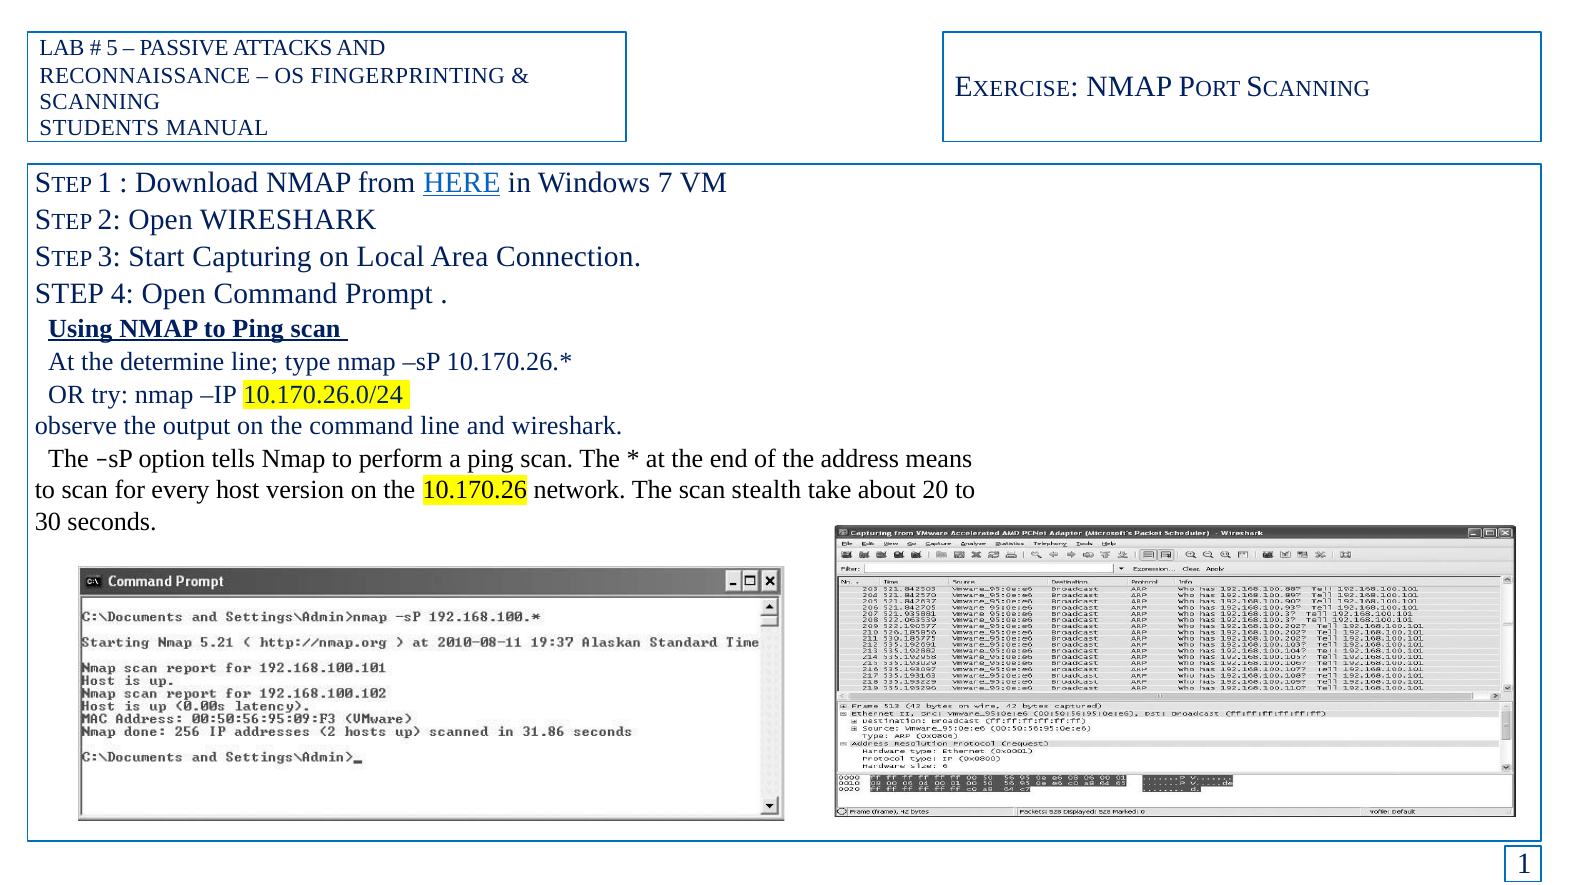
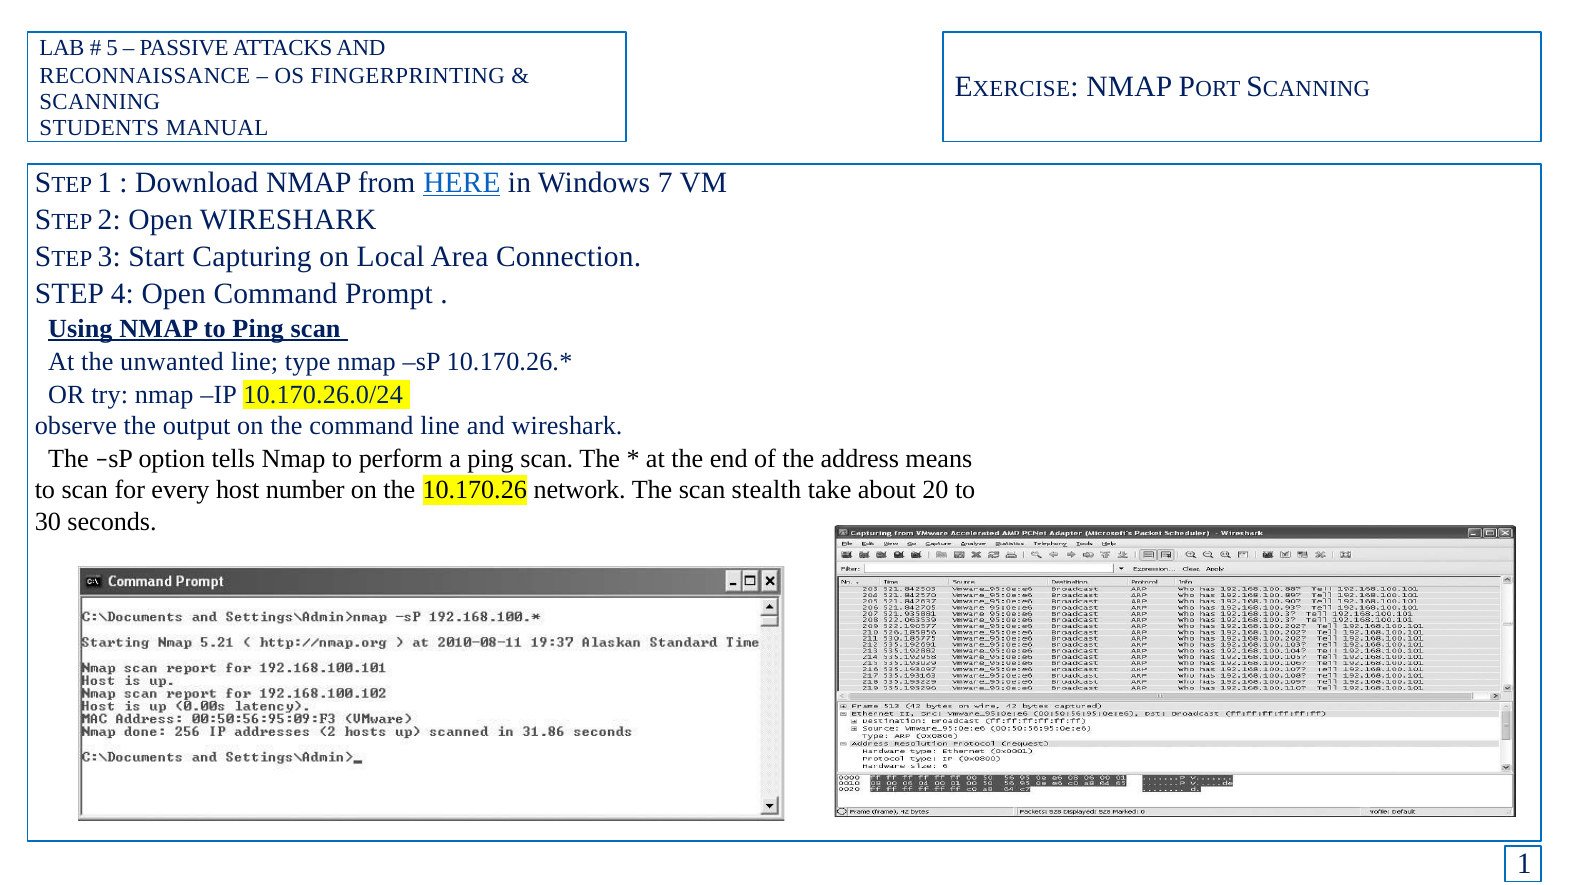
determine: determine -> unwanted (172, 361)
version: version -> number (305, 490)
